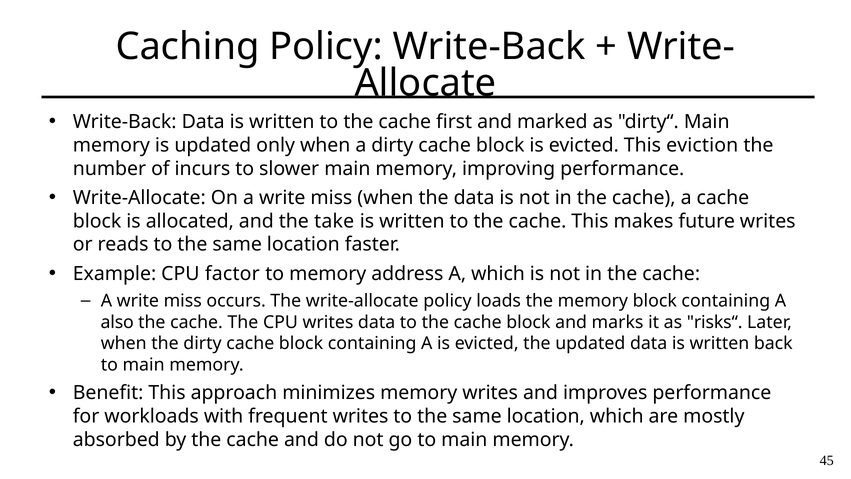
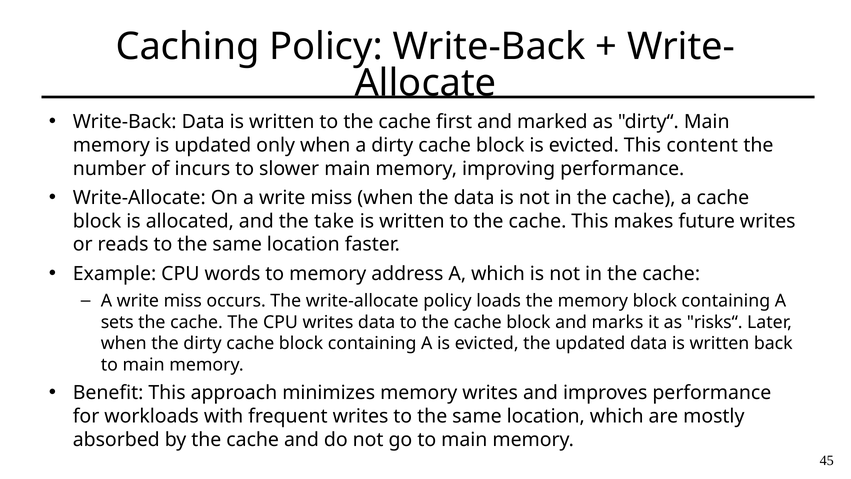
eviction: eviction -> content (702, 145)
factor: factor -> words (233, 273)
also: also -> sets (117, 322)
